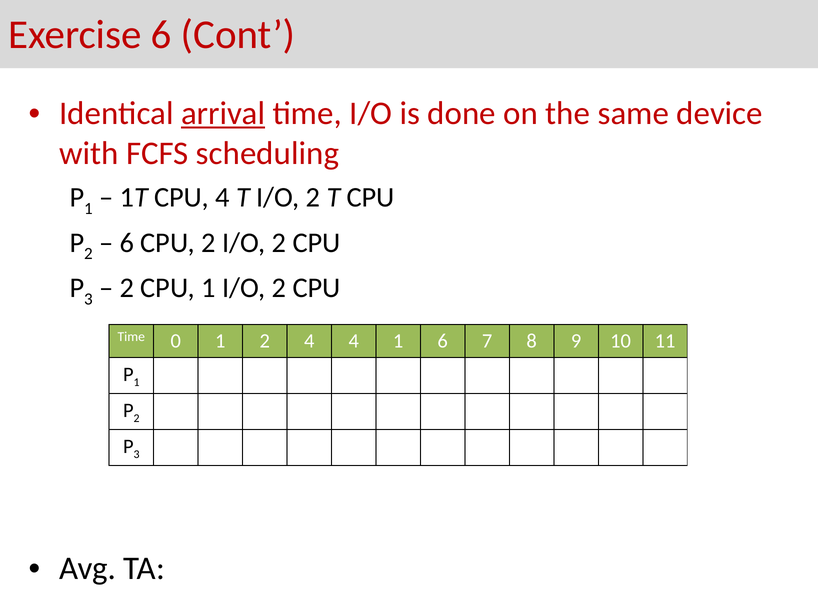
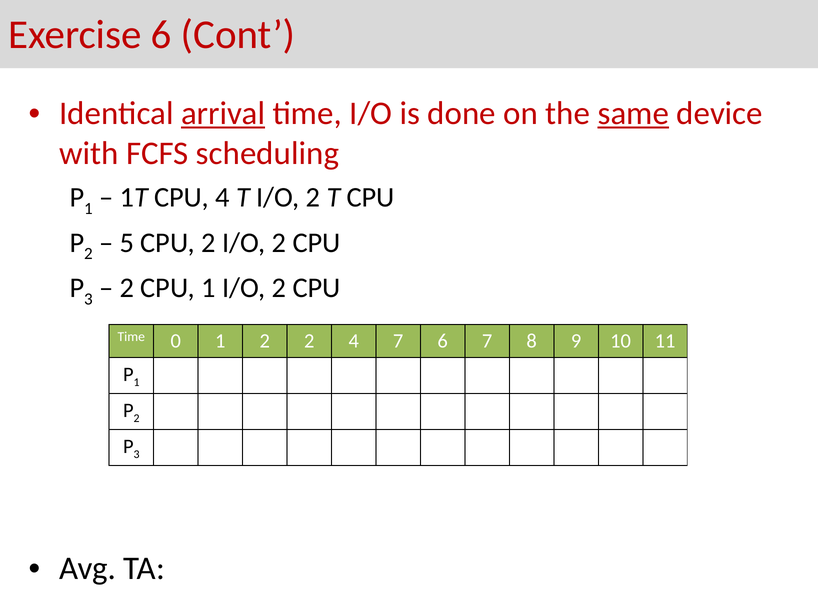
same underline: none -> present (633, 113)
6: 6 -> 5 (127, 242)
2 4: 4 -> 2 (309, 341)
4 1: 1 -> 7 (398, 341)
